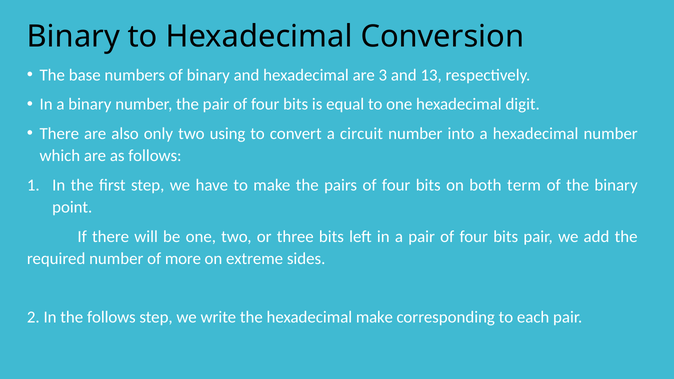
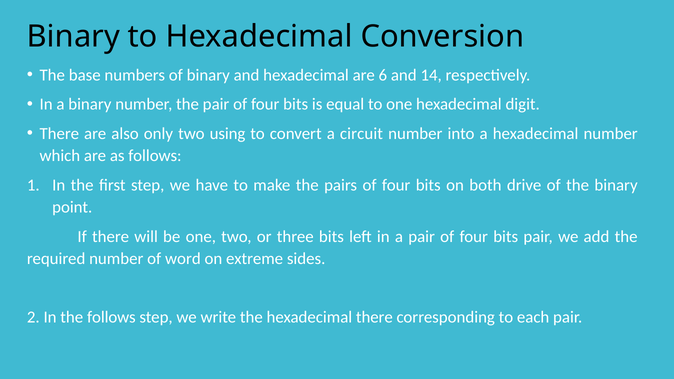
3: 3 -> 6 (383, 75)
13: 13 -> 14 (431, 75)
term: term -> drive (524, 185)
more: more -> word (183, 259)
hexadecimal make: make -> there (374, 317)
